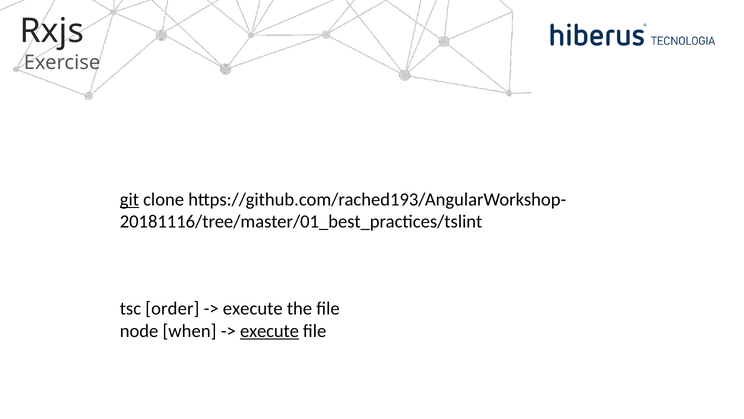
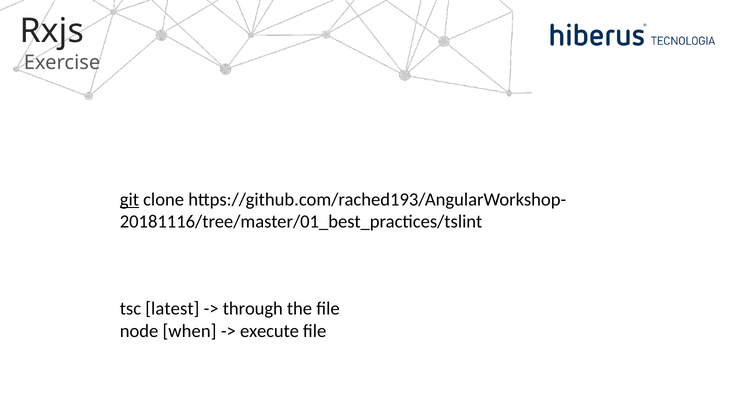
order: order -> latest (172, 308)
execute: execute -> through (253, 308)
execute underline: present -> none (269, 331)
